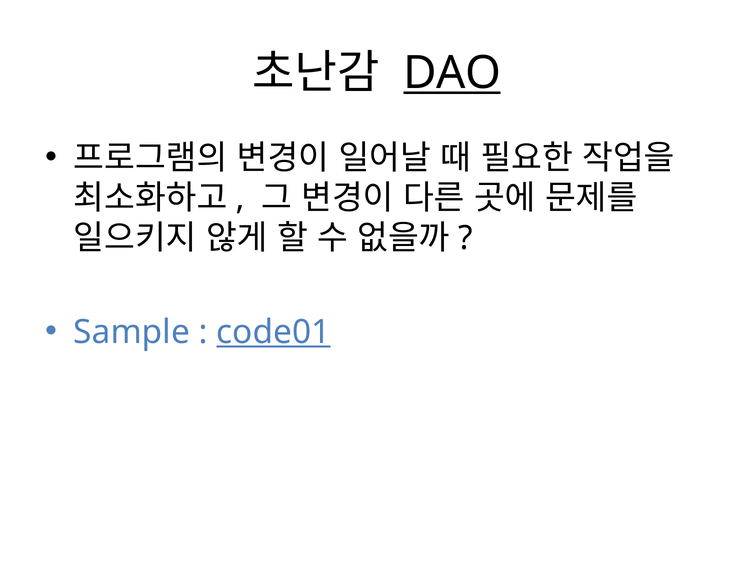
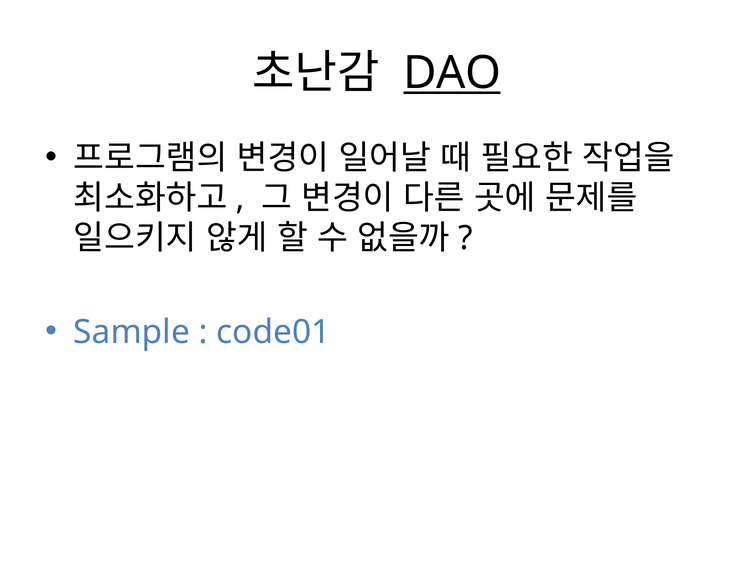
code01 underline: present -> none (273, 332)
